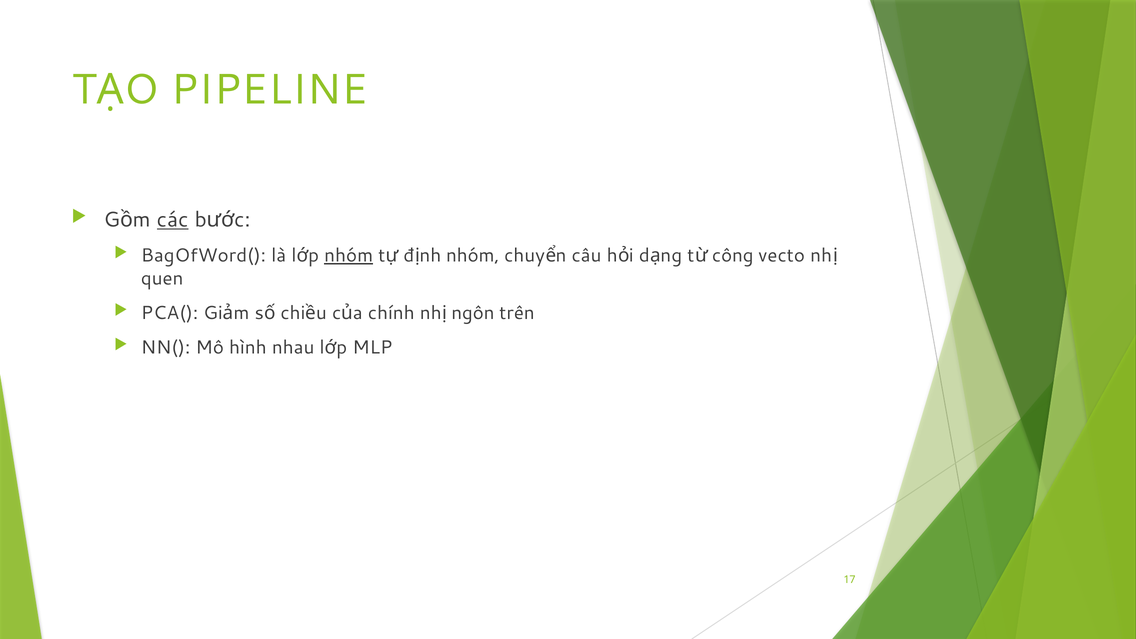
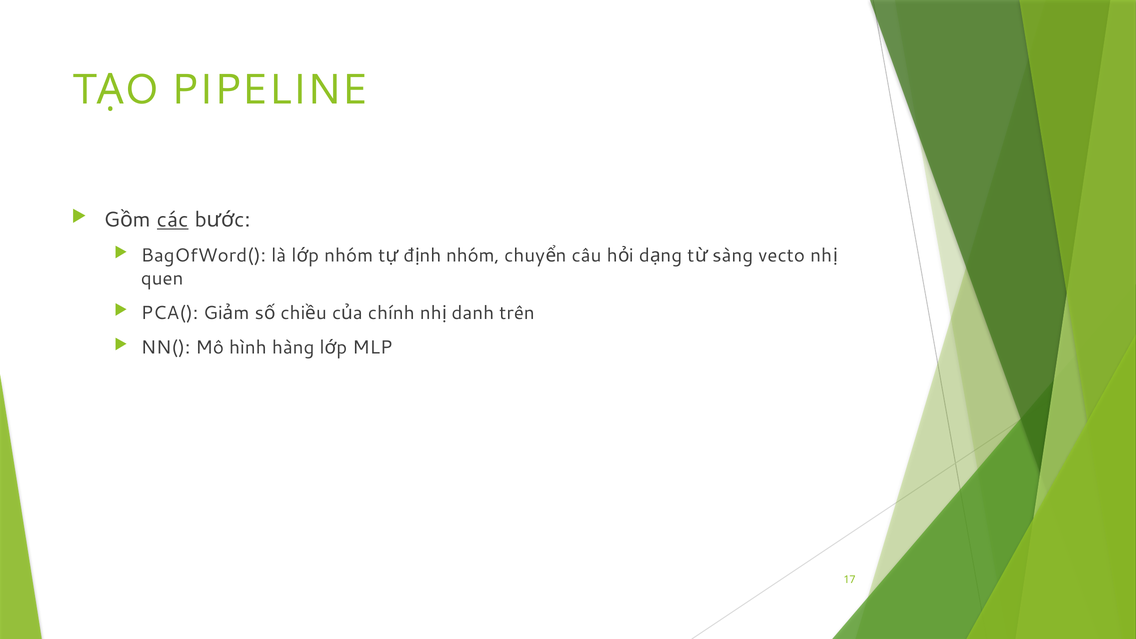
nhóm underline: present -> none (349, 256)
công: công -> sàng (733, 256)
ngôn: ngôn -> danh (473, 313)
nhau: nhau -> hàng (293, 347)
